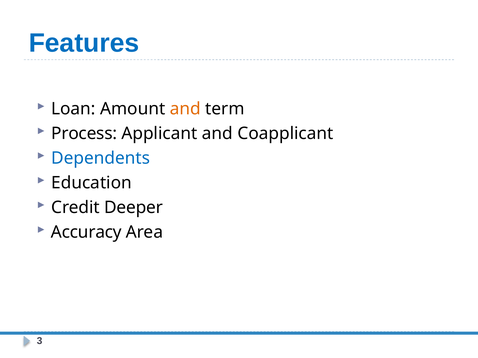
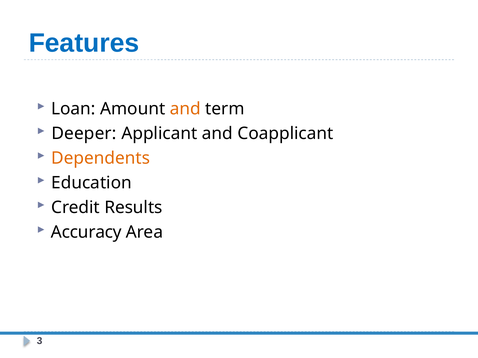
Process: Process -> Deeper (84, 134)
Dependents colour: blue -> orange (101, 158)
Deeper: Deeper -> Results (133, 208)
